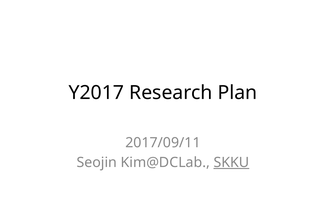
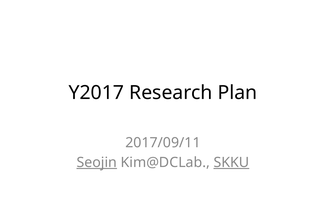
Seojin underline: none -> present (97, 163)
